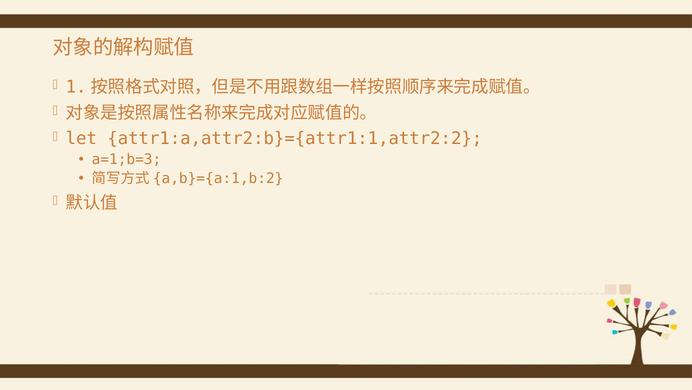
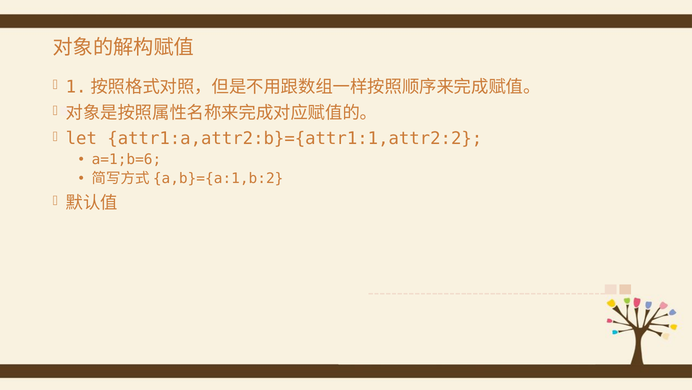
a=1;b=3: a=1;b=3 -> a=1;b=6 (126, 159)
